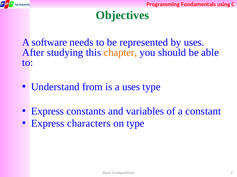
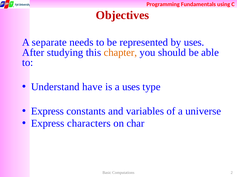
Objectives colour: green -> red (122, 15)
software: software -> separate (49, 43)
from: from -> have (92, 87)
constant: constant -> universe (203, 112)
on type: type -> char (135, 124)
